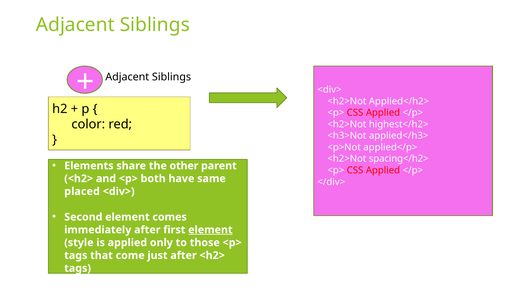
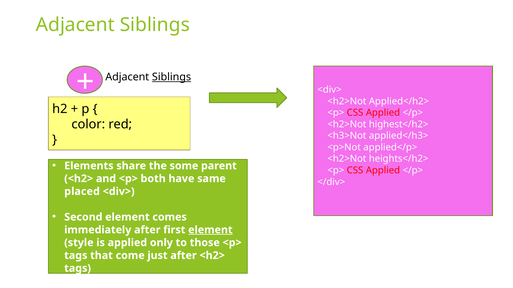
Siblings underline: none -> present (172, 77)
spacing</h2>: spacing</h2> -> heights</h2> (399, 159)
other: other -> some (184, 166)
